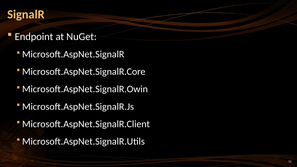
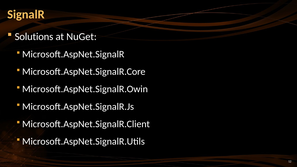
Endpoint: Endpoint -> Solutions (34, 37)
